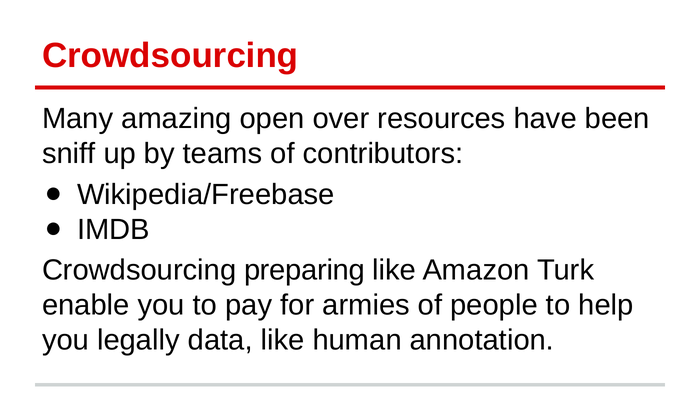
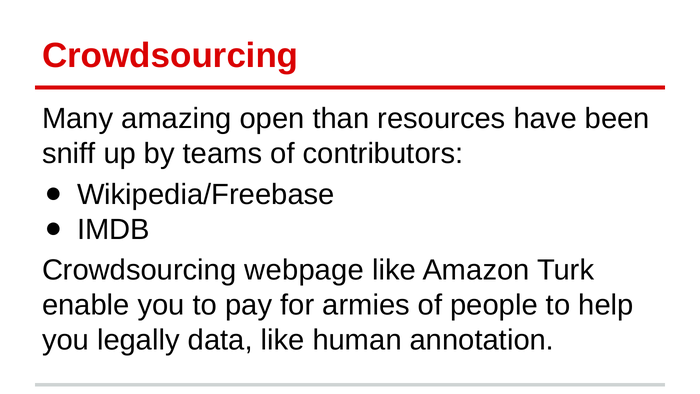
over: over -> than (341, 118)
preparing: preparing -> webpage (304, 270)
